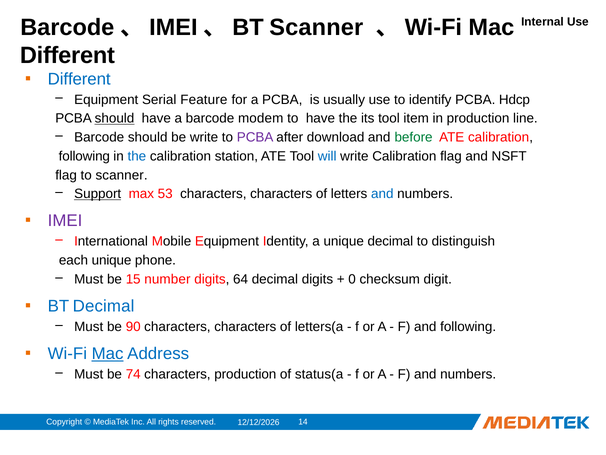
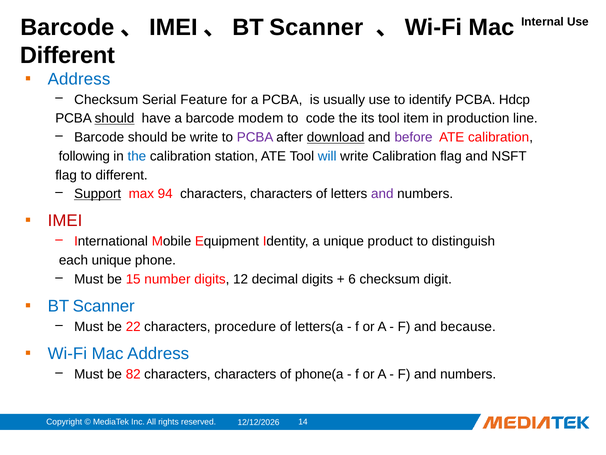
Different: Different -> Address (79, 79)
Equipment: Equipment -> Checksum (106, 100)
to have: have -> code (320, 118)
download underline: none -> present (336, 137)
before colour: green -> purple (414, 137)
to scanner: scanner -> different (122, 175)
53: 53 -> 94 (165, 194)
and colour: blue -> purple (382, 194)
IMEI colour: purple -> red (65, 221)
unique decimal: decimal -> product (390, 241)
64: 64 -> 12 (241, 279)
0: 0 -> 6 (352, 279)
Decimal: Decimal -> Scanner (104, 306)
90: 90 -> 22 (133, 326)
characters: characters -> procedure (245, 326)
and following: following -> because (468, 326)
Mac underline: present -> none (108, 353)
74: 74 -> 82 (133, 374)
production: production -> characters (245, 374)
status(a: status(a -> phone(a (319, 374)
